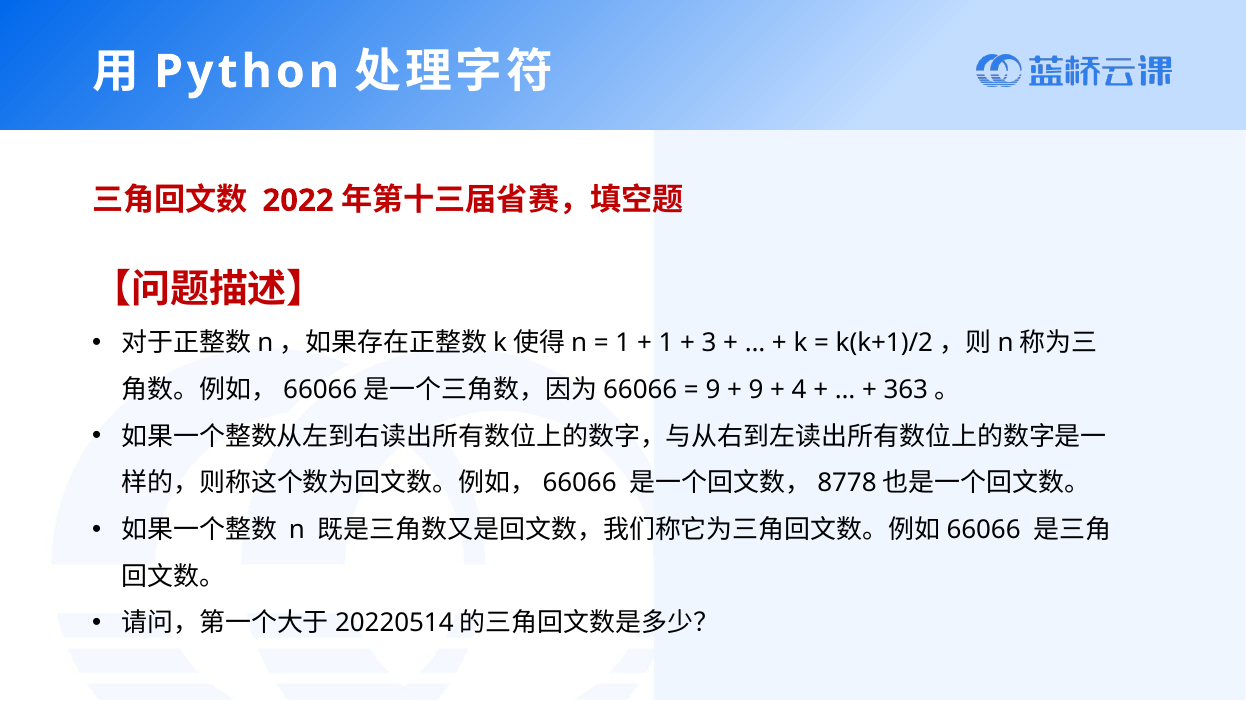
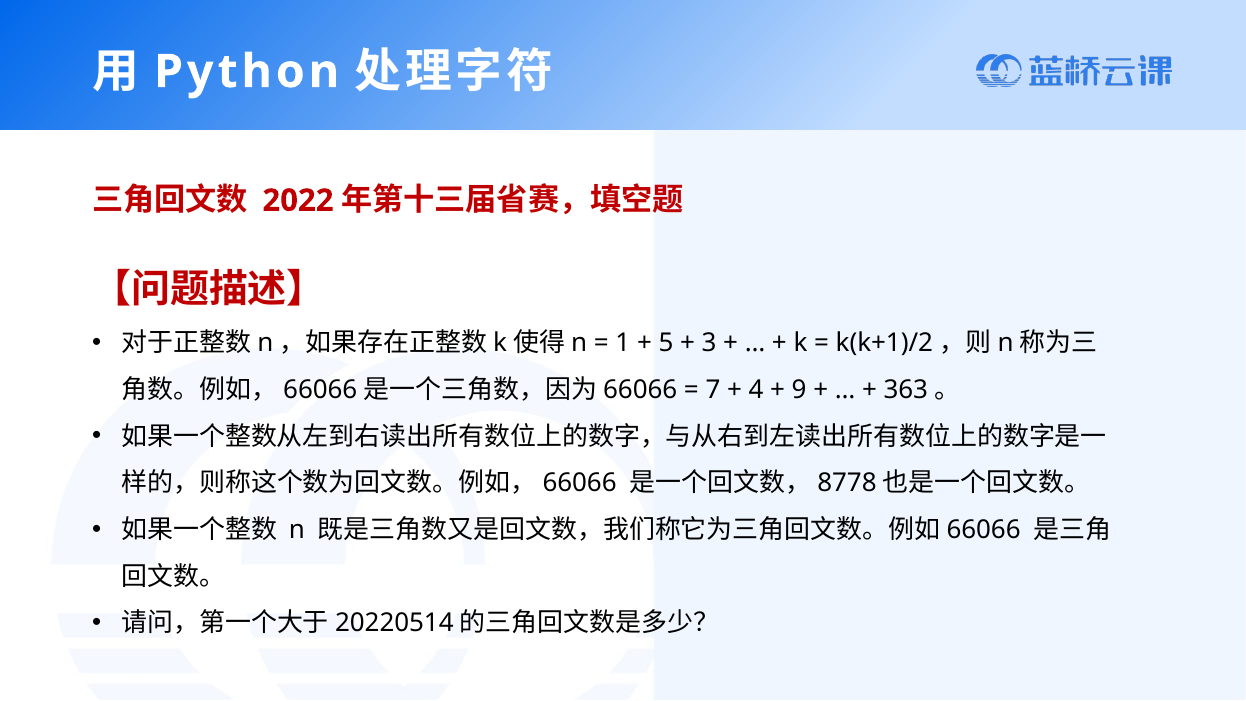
1: 1 -> 5 (666, 343)
9: 9 -> 7 (713, 390)
9: 9 -> 4 (756, 390)
4: 4 -> 9 (799, 390)
